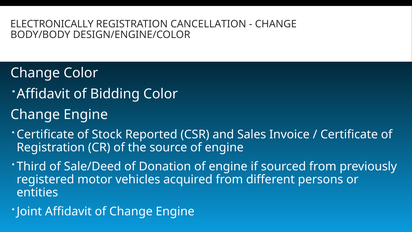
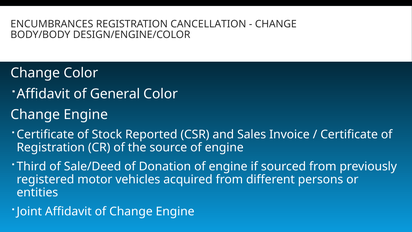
ELECTRONICALLY: ELECTRONICALLY -> ENCUMBRANCES (52, 24)
Bidding: Bidding -> General (115, 94)
